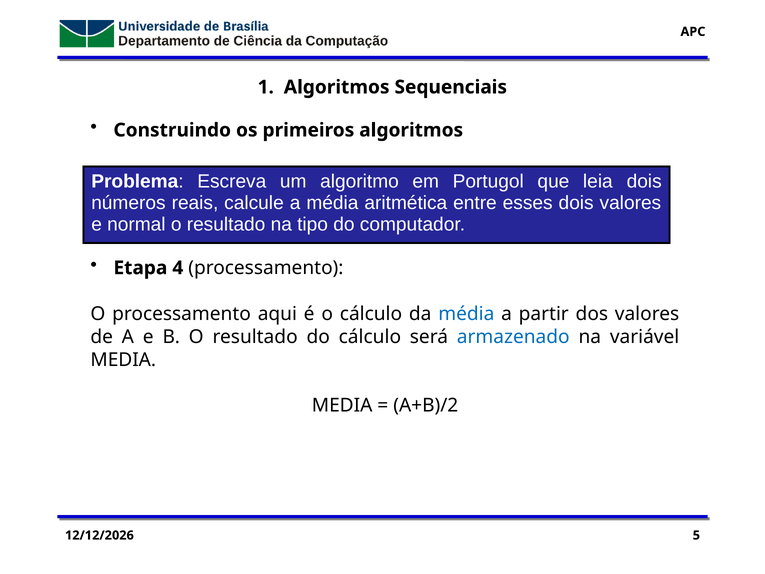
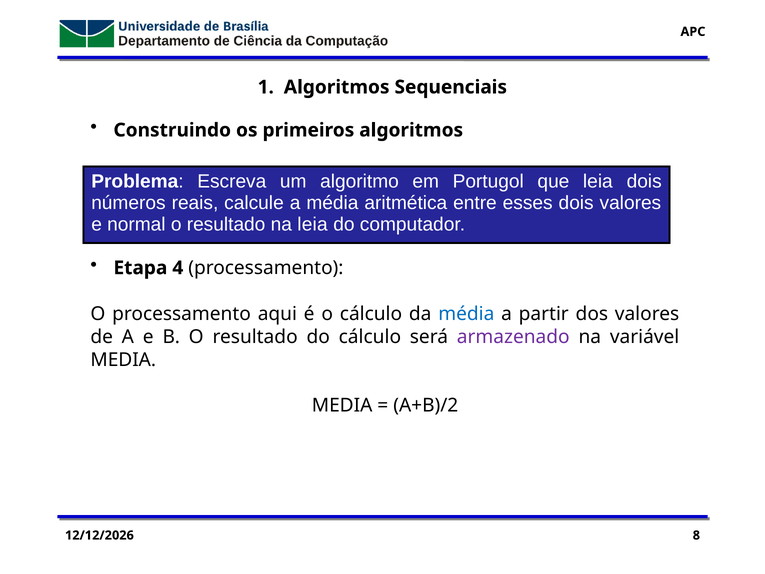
na tipo: tipo -> leia (312, 224)
armazenado colour: blue -> purple (513, 337)
5: 5 -> 8 (696, 535)
